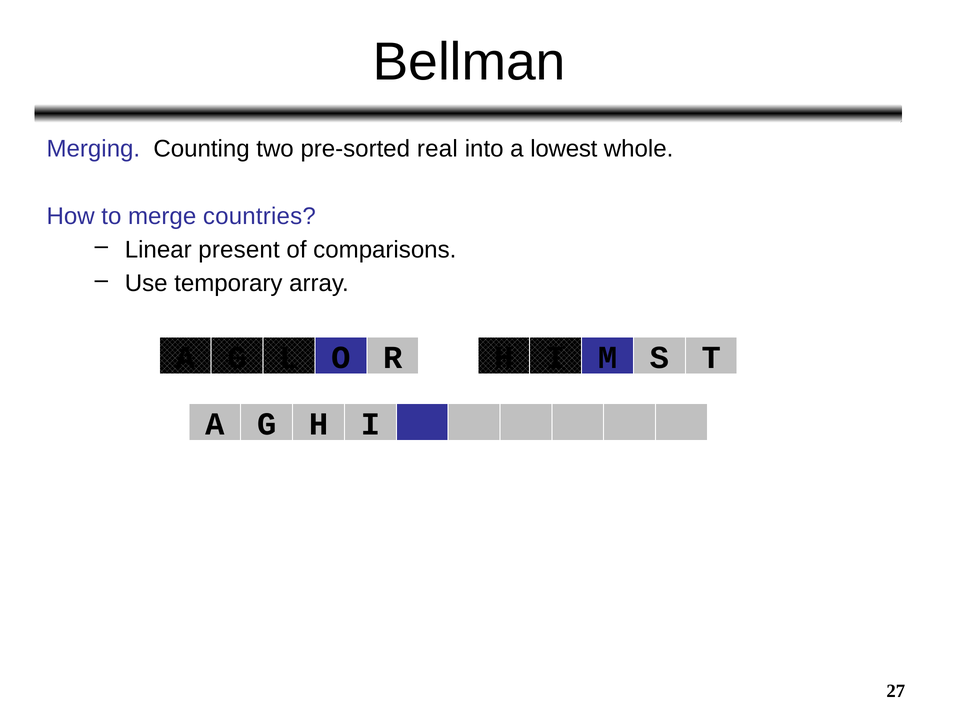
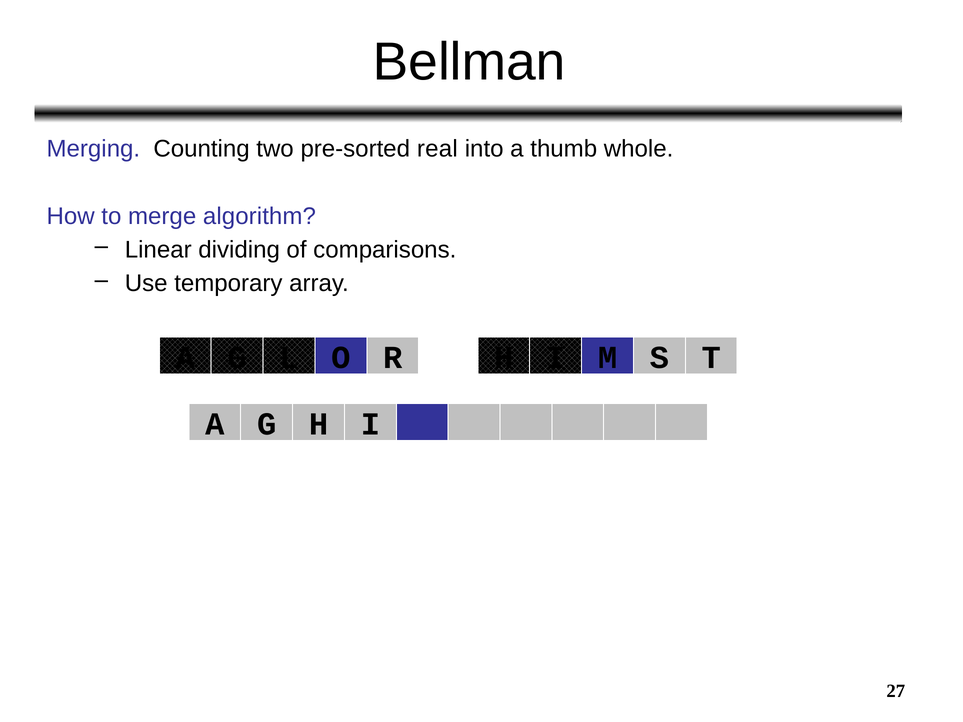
lowest: lowest -> thumb (564, 149)
countries: countries -> algorithm (259, 216)
present: present -> dividing (239, 250)
